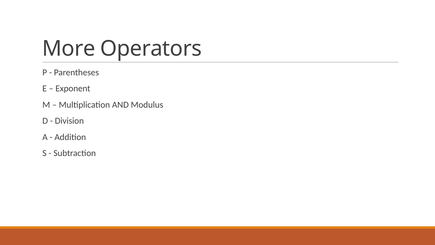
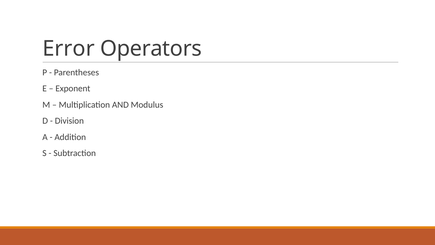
More: More -> Error (69, 49)
